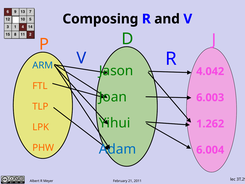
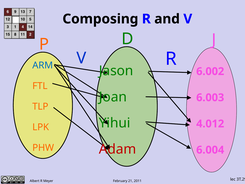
4.042: 4.042 -> 6.002 (210, 71)
1.262: 1.262 -> 4.012 (210, 124)
Adam colour: blue -> red (118, 149)
